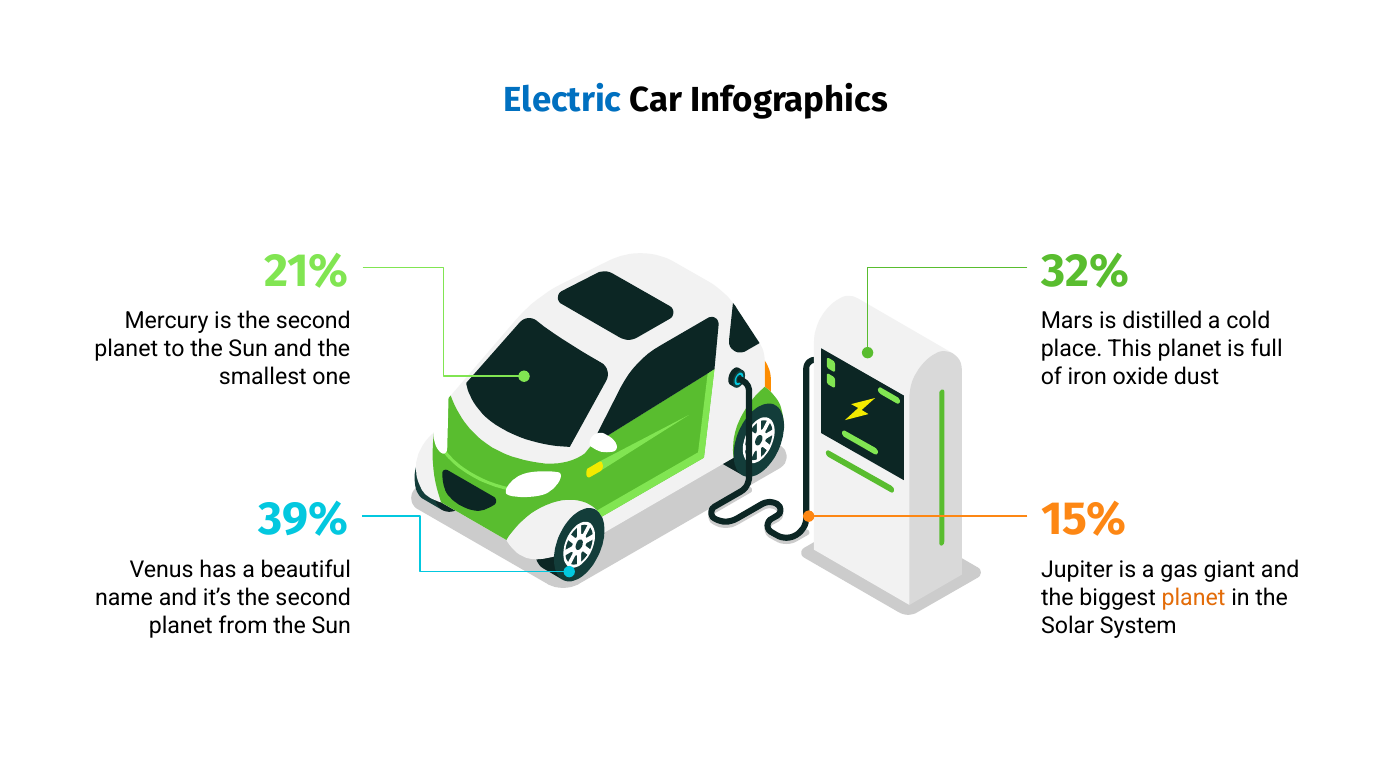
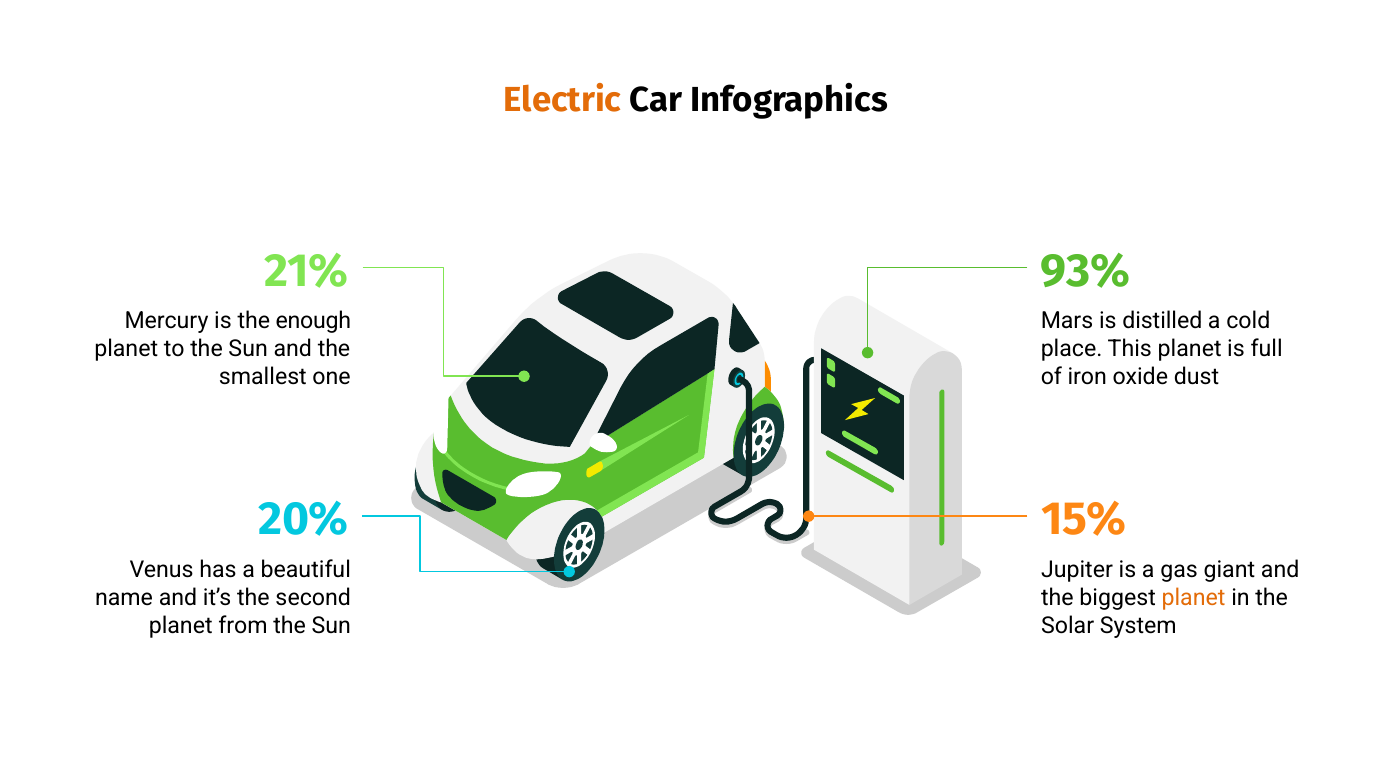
Electric colour: blue -> orange (563, 100)
32%: 32% -> 93% (1085, 271)
is the second: second -> enough (313, 321)
39%: 39% -> 20% (304, 519)
